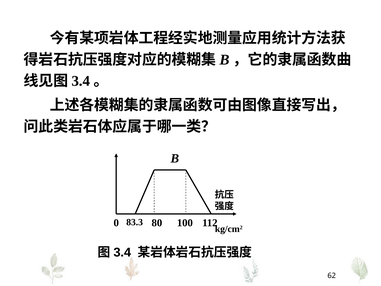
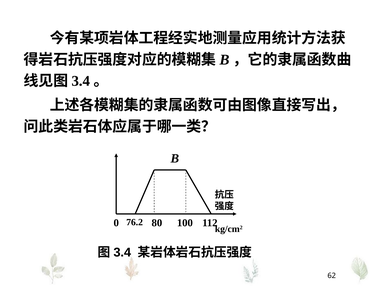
83.3: 83.3 -> 76.2 (135, 222)
